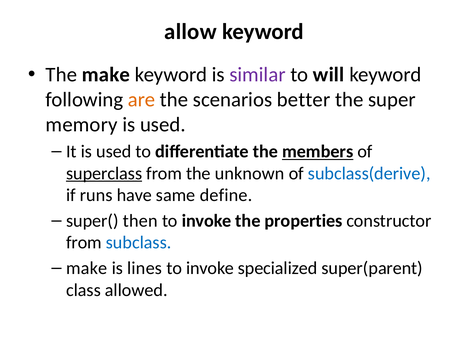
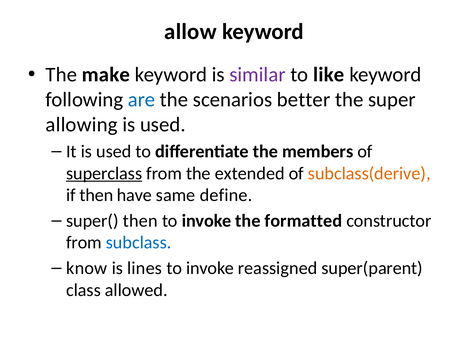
will: will -> like (329, 75)
are colour: orange -> blue (142, 100)
memory: memory -> allowing (82, 125)
members underline: present -> none (318, 152)
unknown: unknown -> extended (250, 173)
subclass(derive colour: blue -> orange (369, 173)
if runs: runs -> then (96, 195)
properties: properties -> formatted (303, 221)
make: make -> know (87, 268)
specialized: specialized -> reassigned (278, 268)
